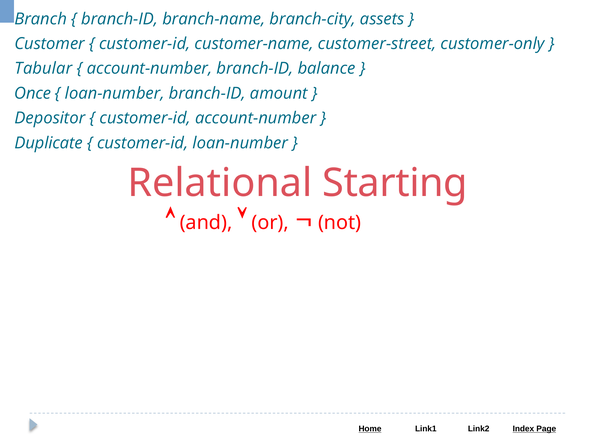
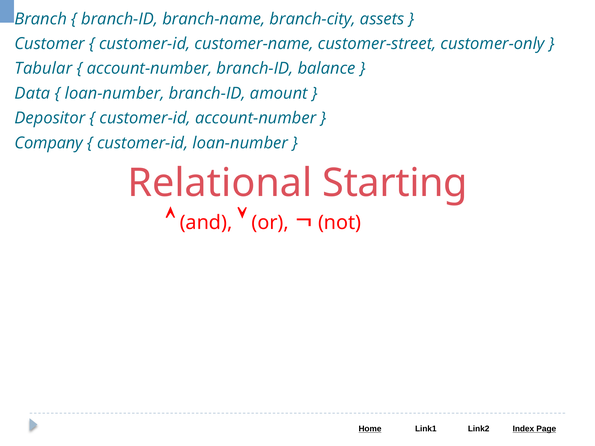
Once: Once -> Data (32, 93)
Duplicate: Duplicate -> Company (49, 143)
